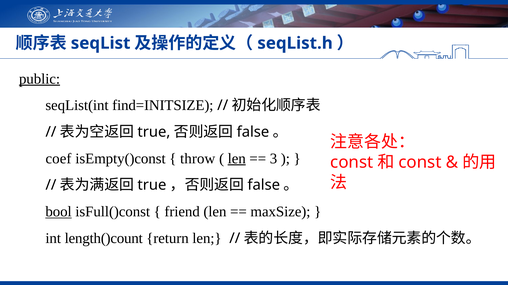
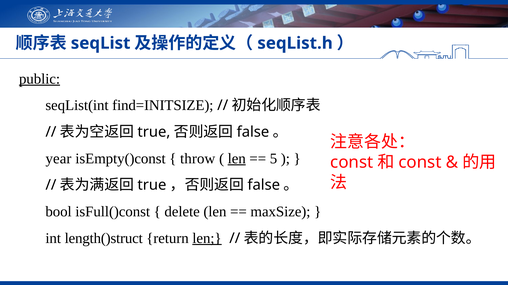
coef: coef -> year (58, 159)
3: 3 -> 5 (273, 159)
bool underline: present -> none (59, 212)
friend: friend -> delete (182, 212)
length()count: length()count -> length()struct (104, 239)
len underline: none -> present (207, 239)
